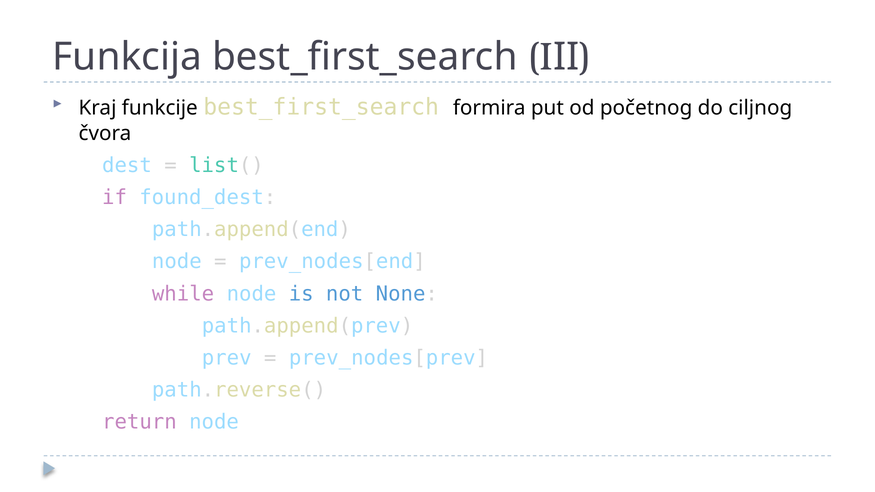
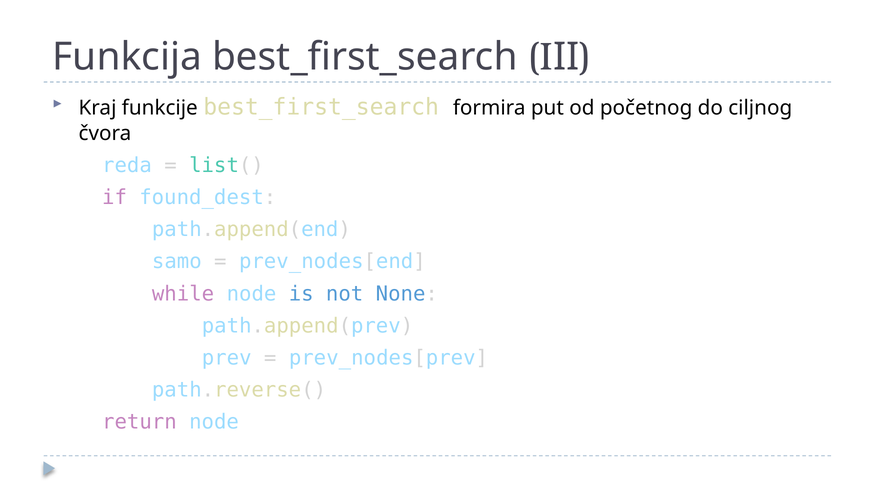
dest: dest -> reda (127, 165)
node: node -> samo (177, 262)
